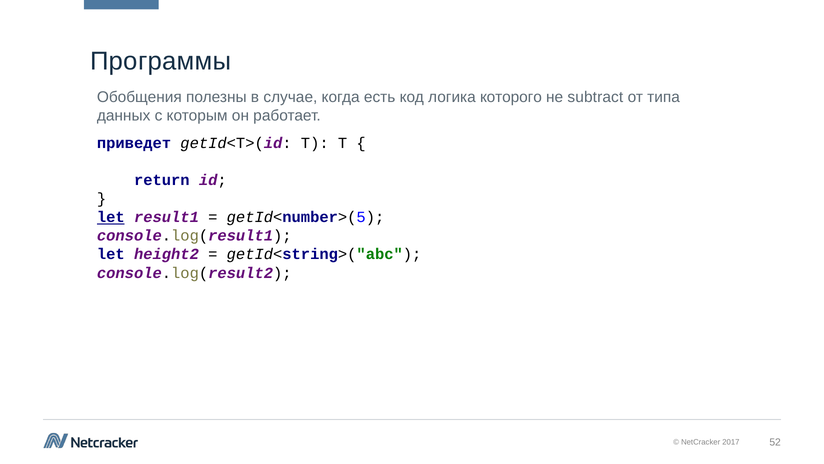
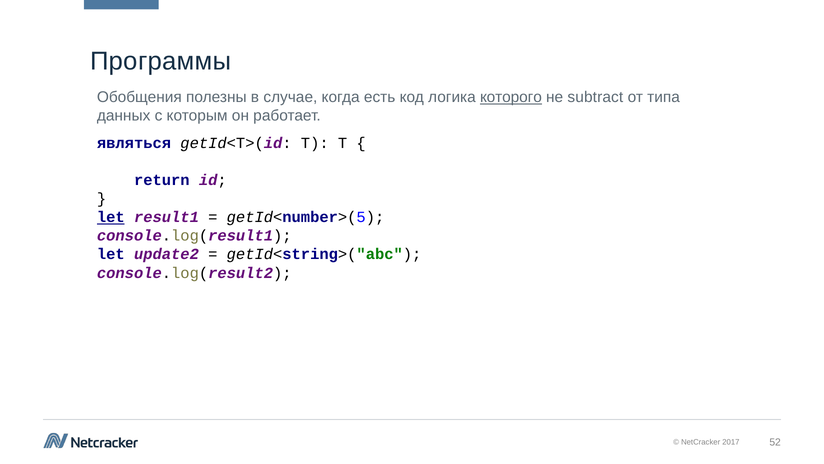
которого underline: none -> present (511, 97)
приведет: приведет -> являться (134, 143)
height2: height2 -> update2 (166, 254)
